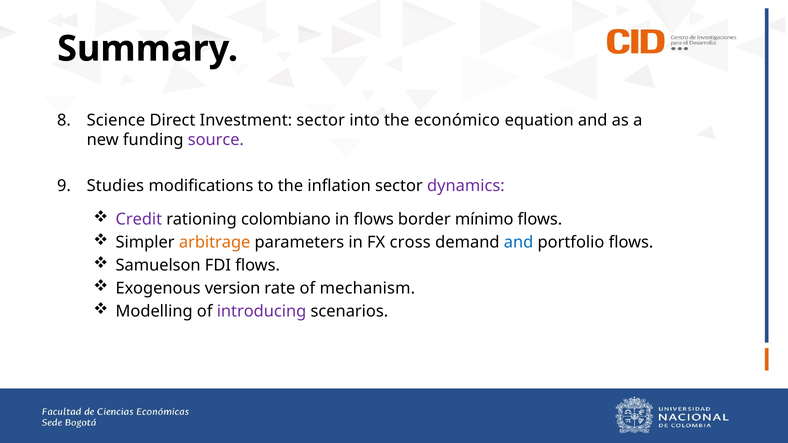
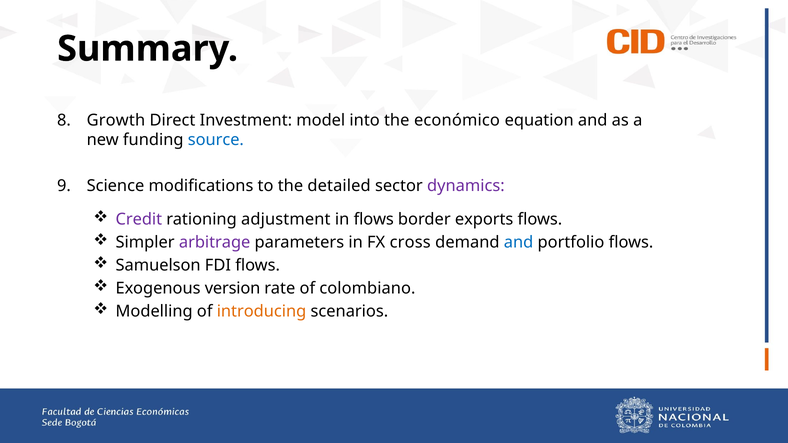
Science: Science -> Growth (116, 120)
Investment sector: sector -> model (321, 120)
source colour: purple -> blue (216, 140)
Studies: Studies -> Science (115, 186)
inflation: inflation -> detailed (339, 186)
colombiano: colombiano -> adjustment (286, 220)
mínimo: mínimo -> exports (484, 220)
arbitrage colour: orange -> purple (215, 243)
mechanism: mechanism -> colombiano (367, 289)
introducing colour: purple -> orange (262, 312)
